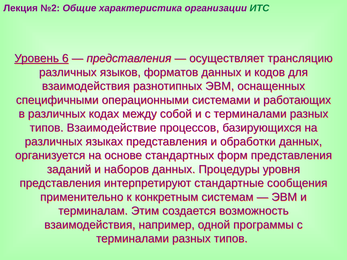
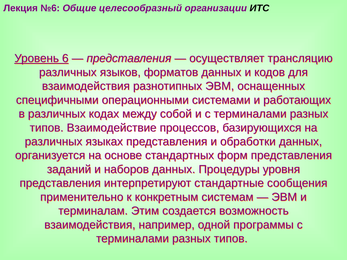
№2: №2 -> №6 (50, 8)
характеристика: характеристика -> целесообразный (140, 8)
ИТС colour: green -> black (259, 8)
